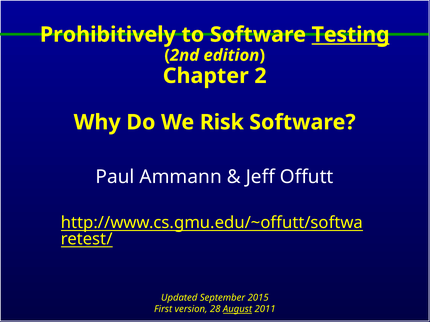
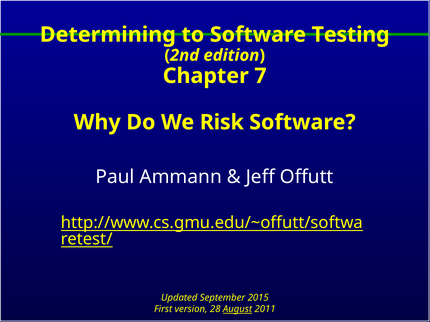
Prohibitively: Prohibitively -> Determining (108, 35)
Testing underline: present -> none (351, 35)
2: 2 -> 7 (260, 76)
